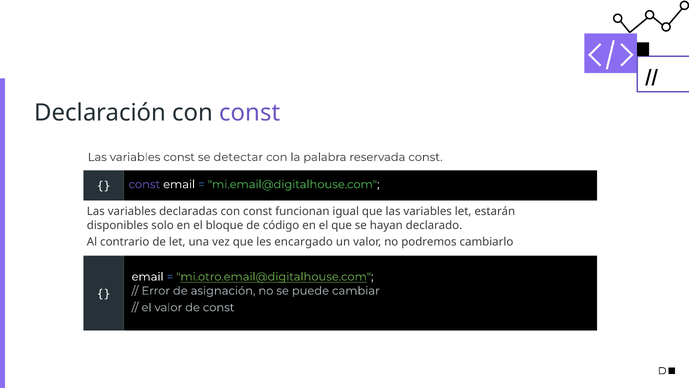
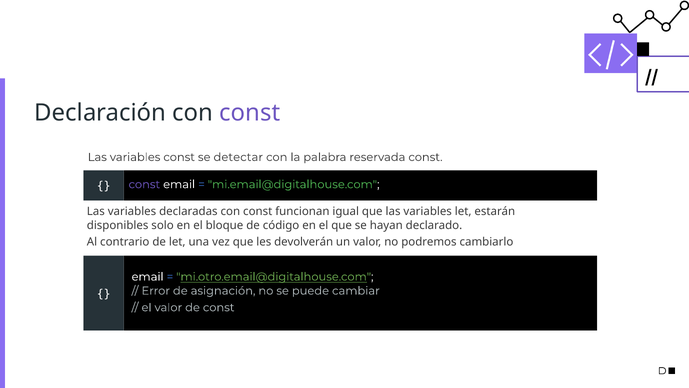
encargado: encargado -> devolverán (304, 242)
